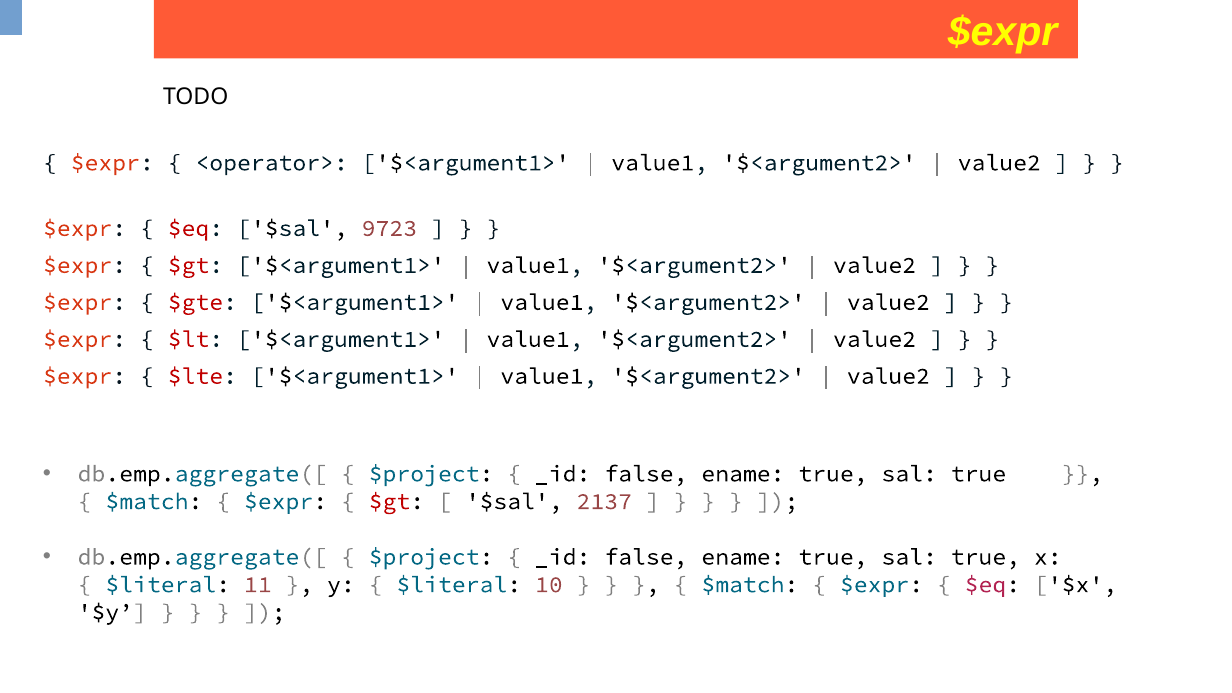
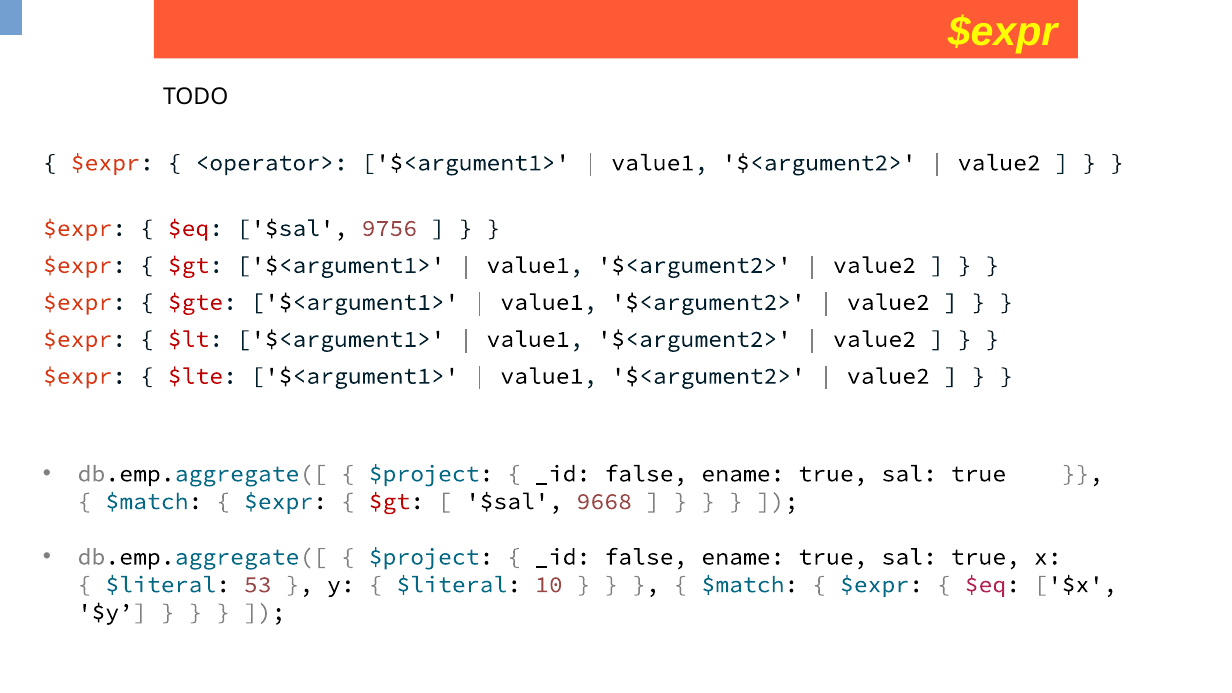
9723: 9723 -> 9756 (389, 228)
2137: 2137 -> 9668 (604, 501)
11: 11 -> 53 (258, 585)
